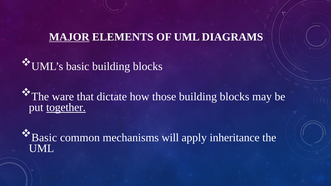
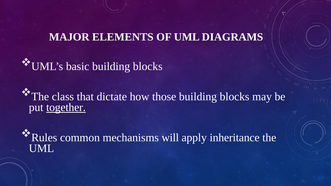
MAJOR underline: present -> none (69, 37)
ware: ware -> class (63, 97)
Basic: Basic -> Rules (44, 138)
